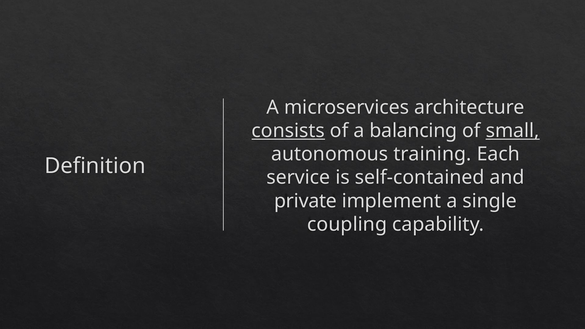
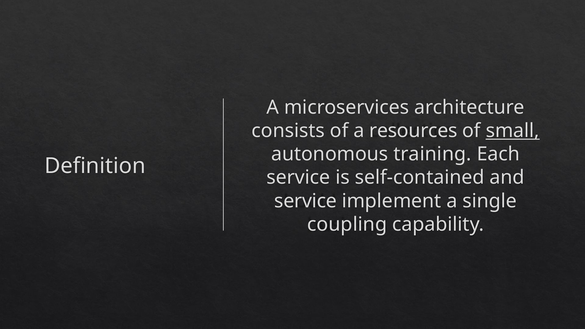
consists underline: present -> none (288, 131)
balancing: balancing -> resources (413, 131)
private: private -> service (306, 201)
